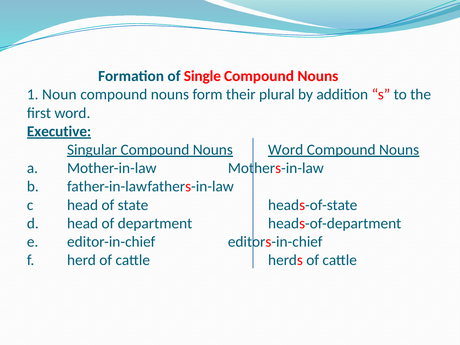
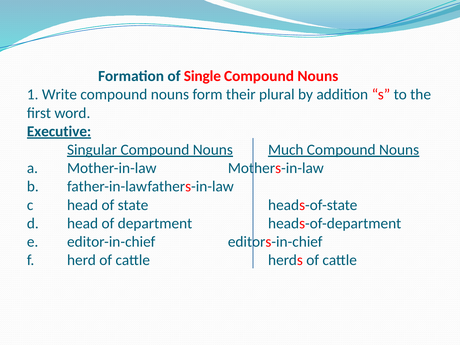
Noun: Noun -> Write (59, 95)
Nouns Word: Word -> Much (286, 150)
